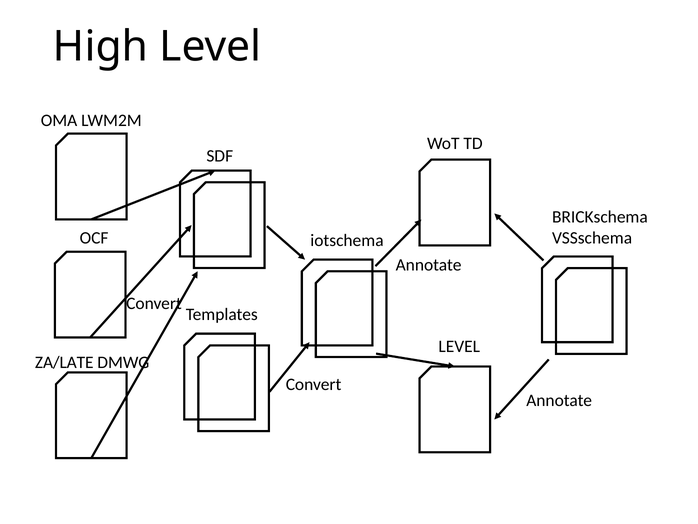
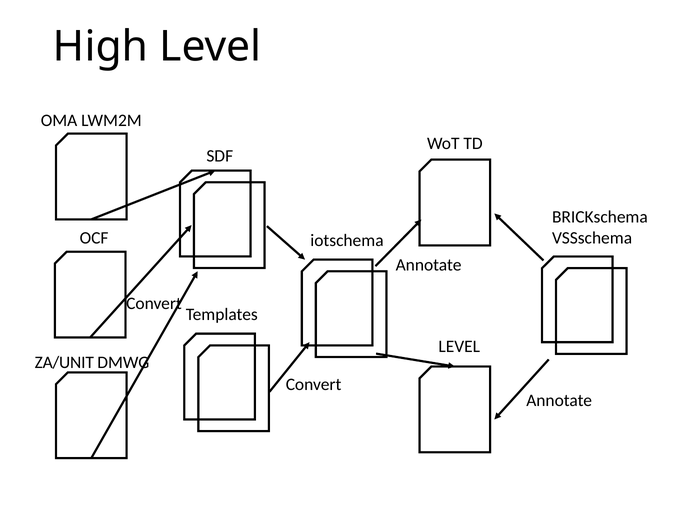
ZA/LATE: ZA/LATE -> ZA/UNIT (64, 362)
